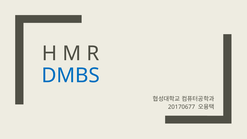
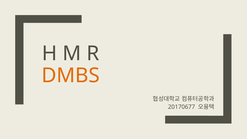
DMBS colour: blue -> orange (71, 76)
